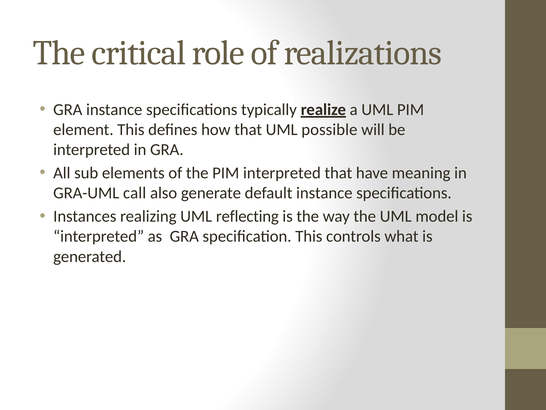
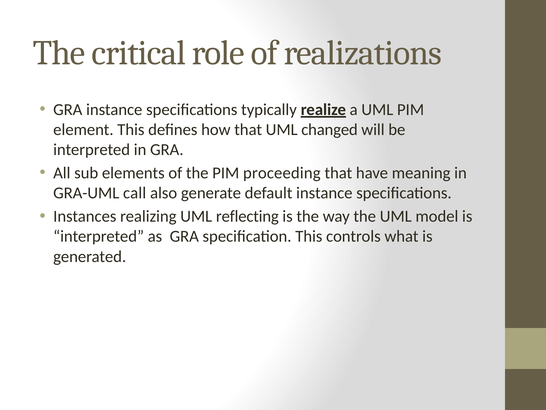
possible: possible -> changed (330, 129)
PIM interpreted: interpreted -> proceeding (282, 173)
